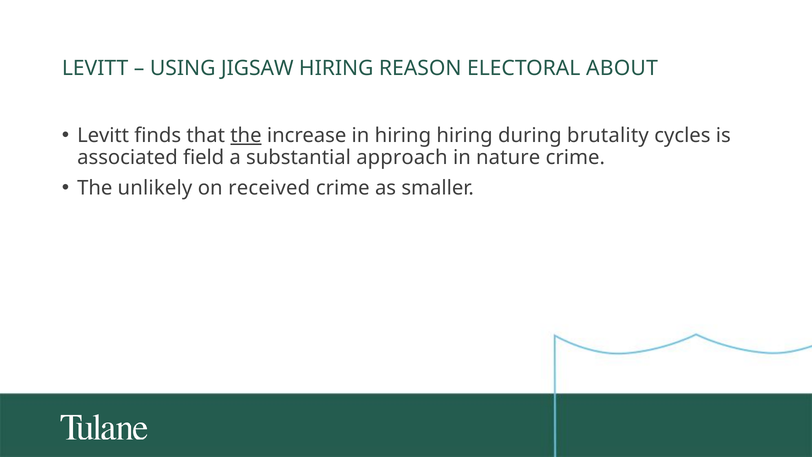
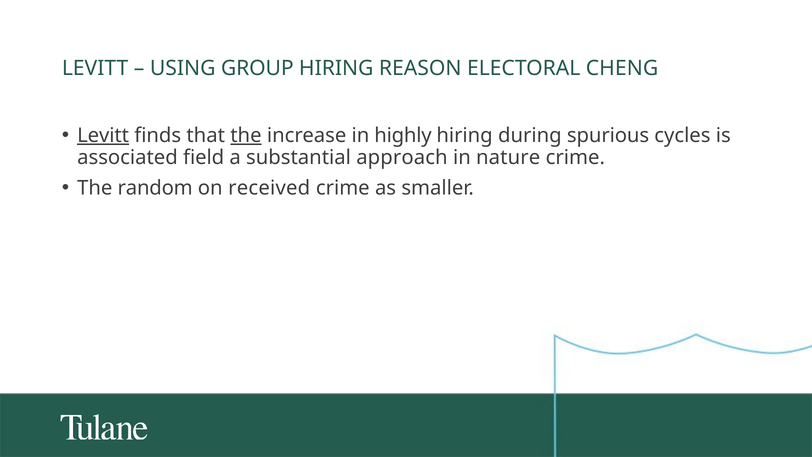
JIGSAW: JIGSAW -> GROUP (257, 68)
ABOUT: ABOUT -> CHENG (622, 68)
Levitt underline: none -> present (103, 135)
in hiring: hiring -> highly (403, 135)
brutality: brutality -> spurious (608, 135)
unlikely: unlikely -> random (155, 188)
